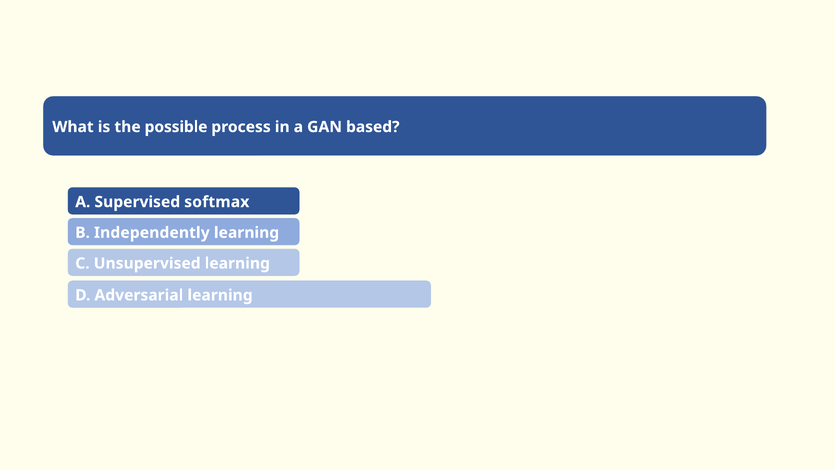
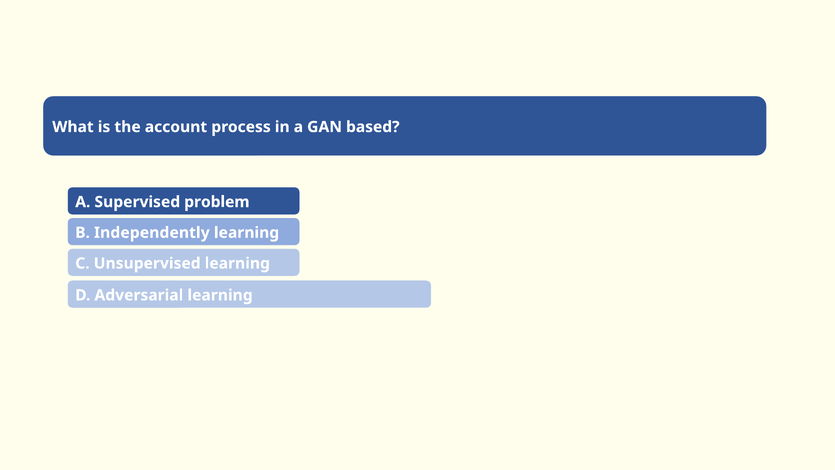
possible: possible -> account (176, 127)
softmax: softmax -> problem (217, 202)
